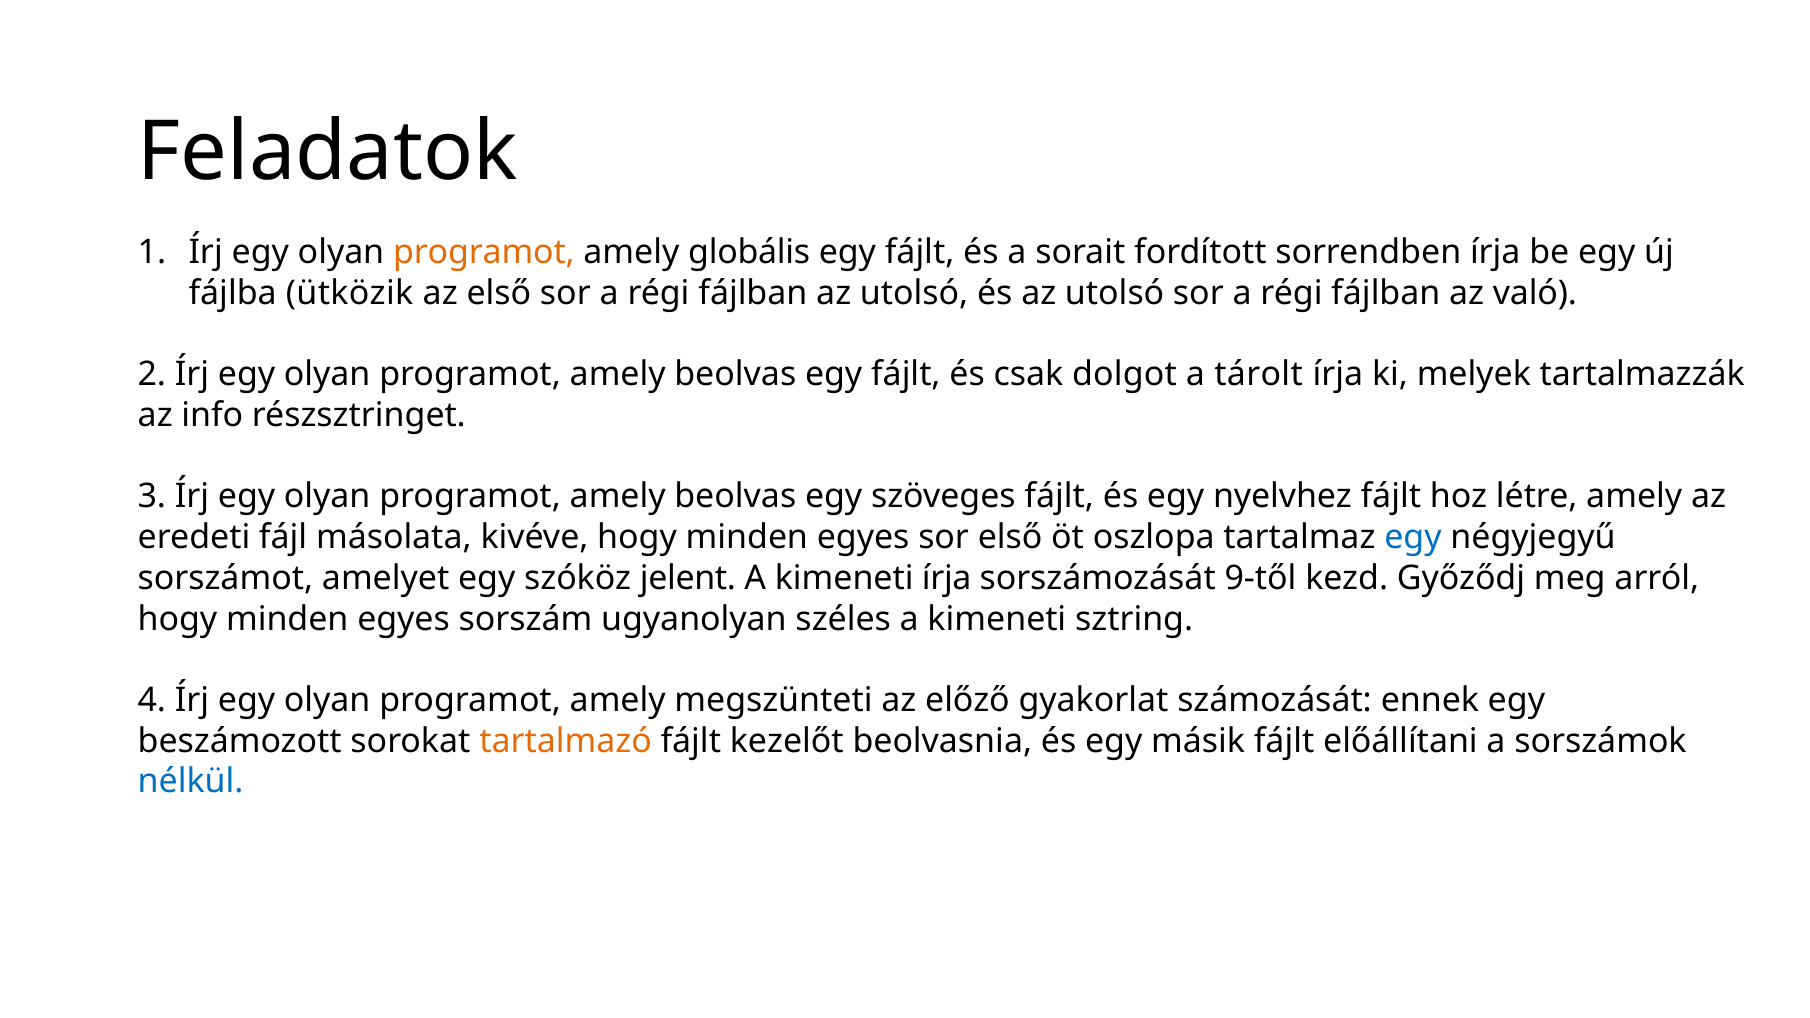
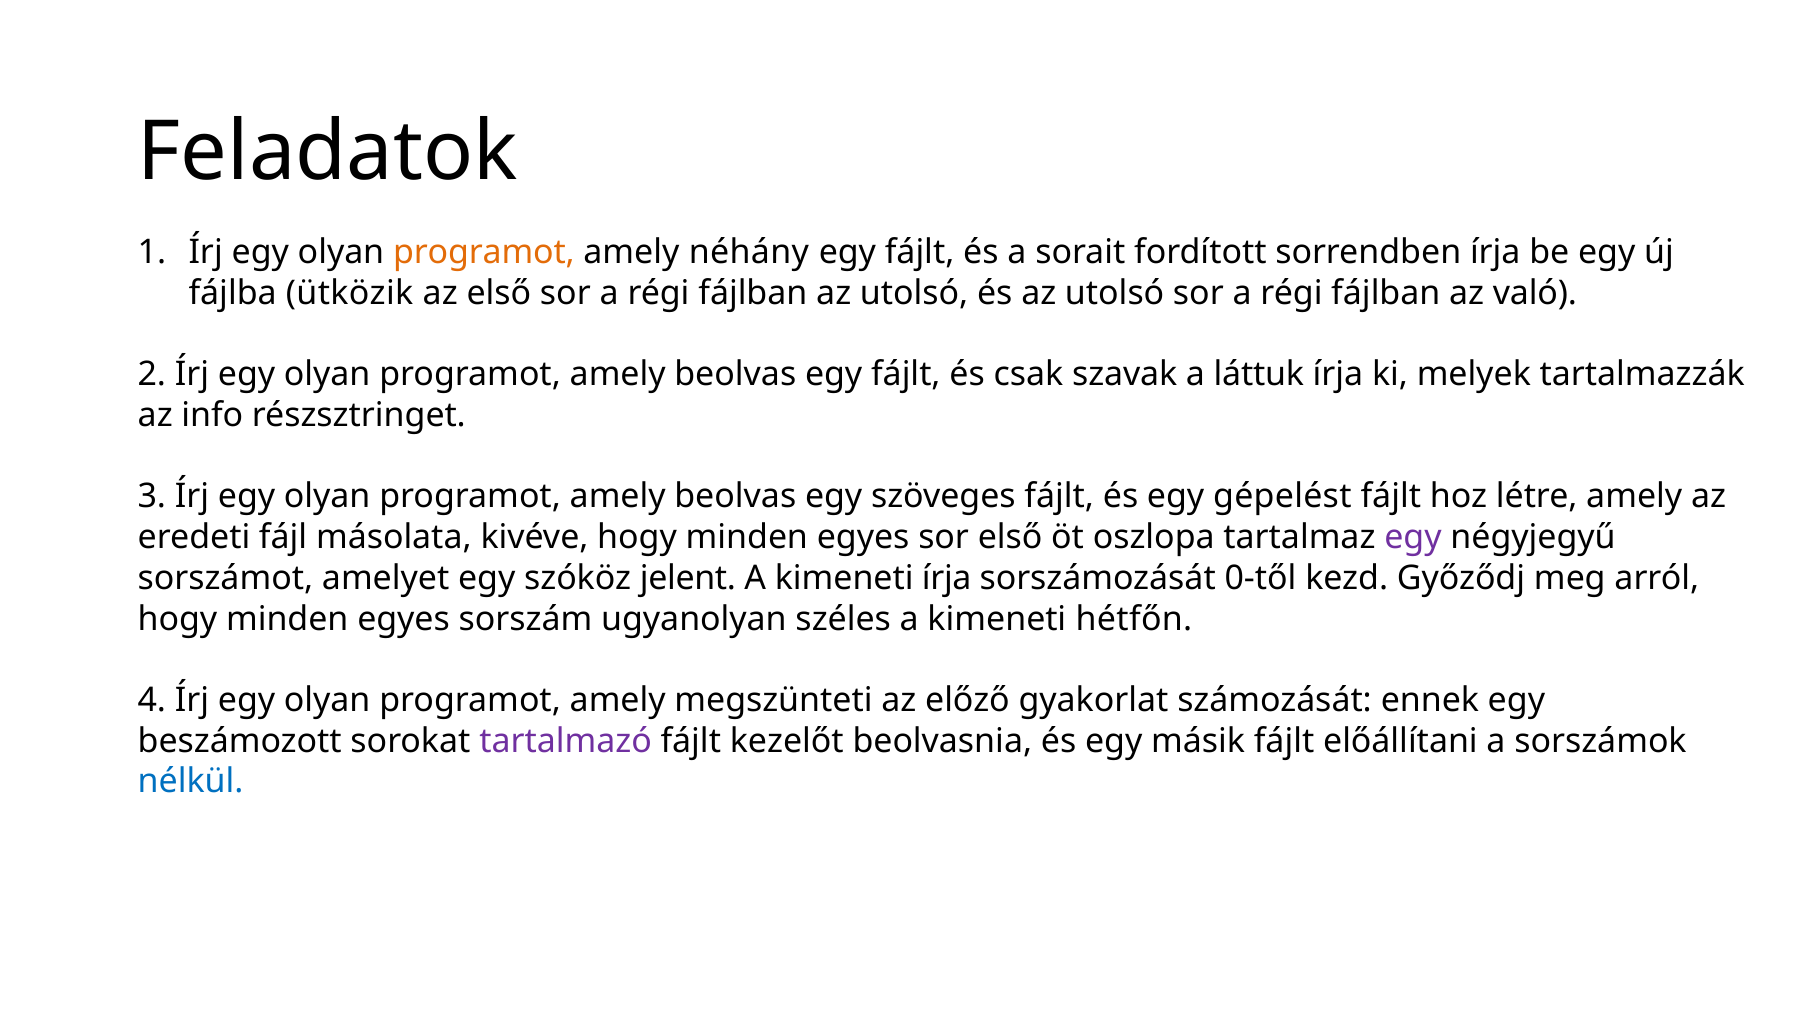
globális: globális -> néhány (749, 252)
dolgot: dolgot -> szavak (1125, 375)
tárolt: tárolt -> láttuk (1259, 375)
nyelvhez: nyelvhez -> gépelést (1282, 497)
egy colour: blue -> purple (1413, 538)
9-től: 9-től -> 0-től (1261, 578)
sztring: sztring -> hétfőn (1134, 619)
tartalmazó colour: orange -> purple (566, 741)
